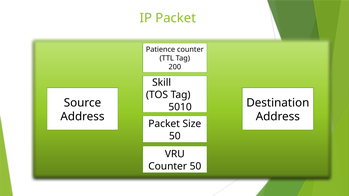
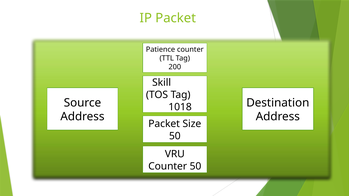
5010: 5010 -> 1018 (180, 107)
